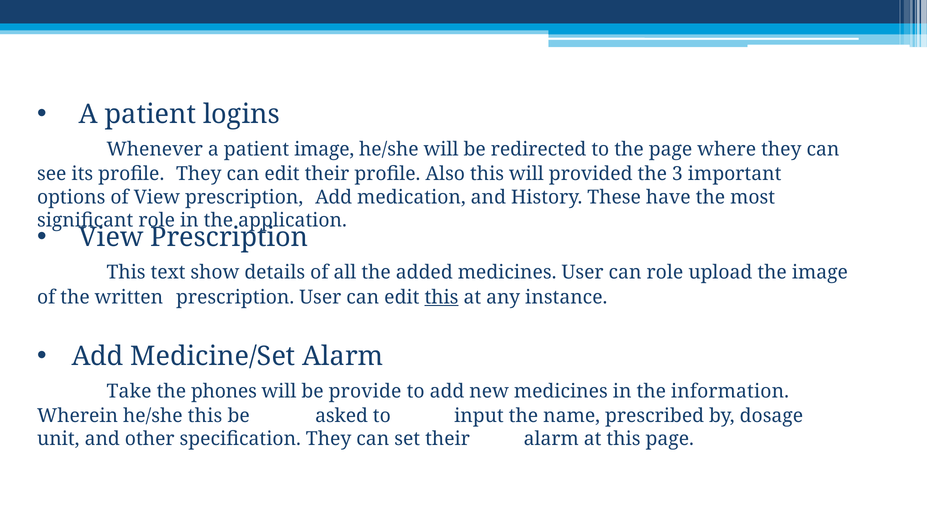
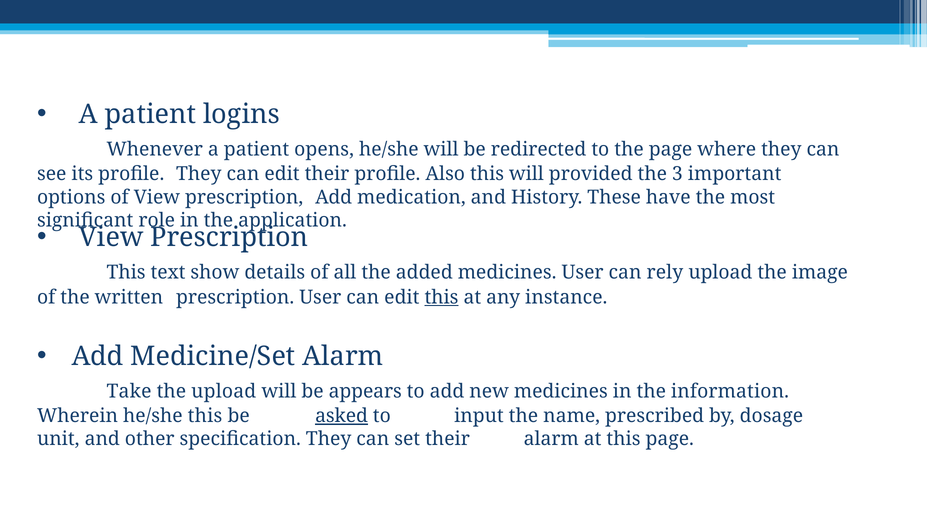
patient image: image -> opens (324, 149)
can role: role -> rely (665, 273)
the phones: phones -> upload (224, 392)
provide: provide -> appears (365, 392)
asked underline: none -> present (342, 416)
